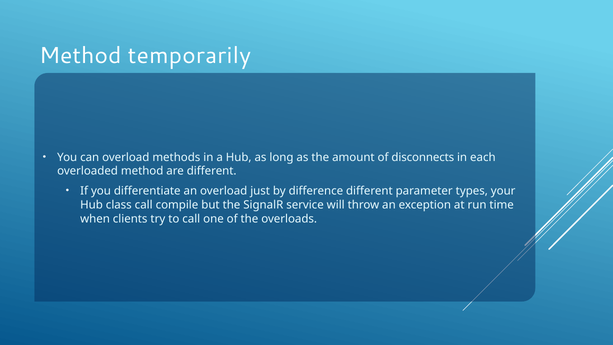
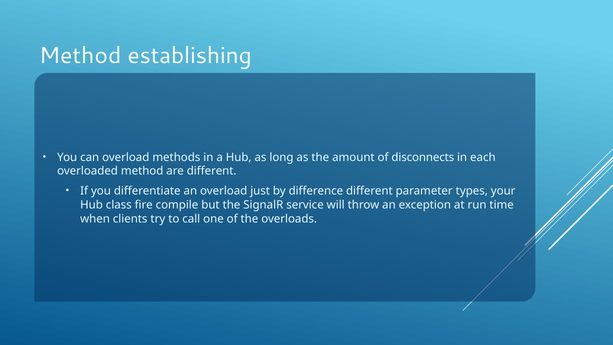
temporarily: temporarily -> establishing (190, 56)
class call: call -> fire (144, 205)
